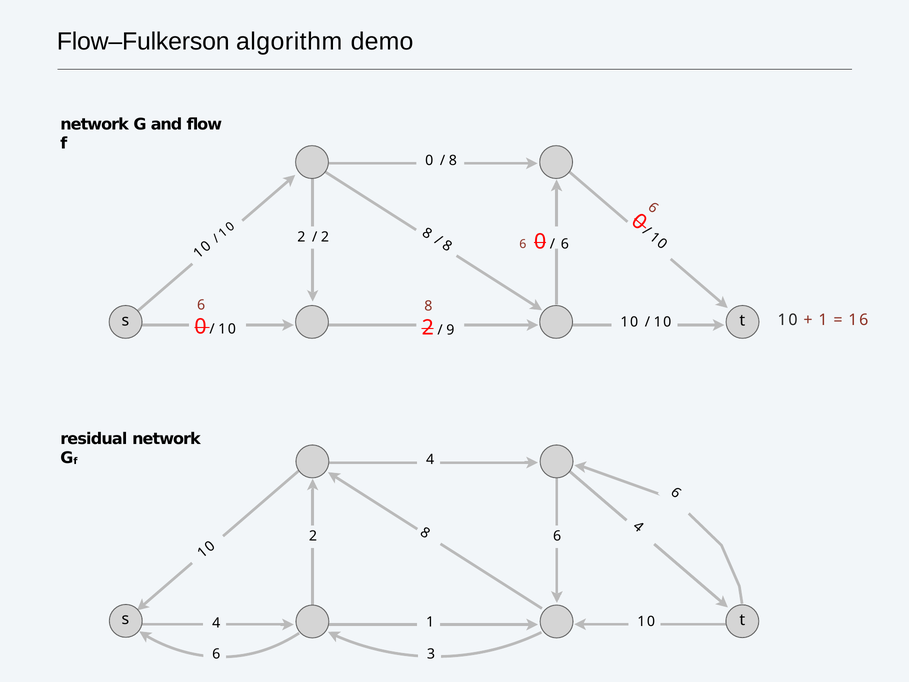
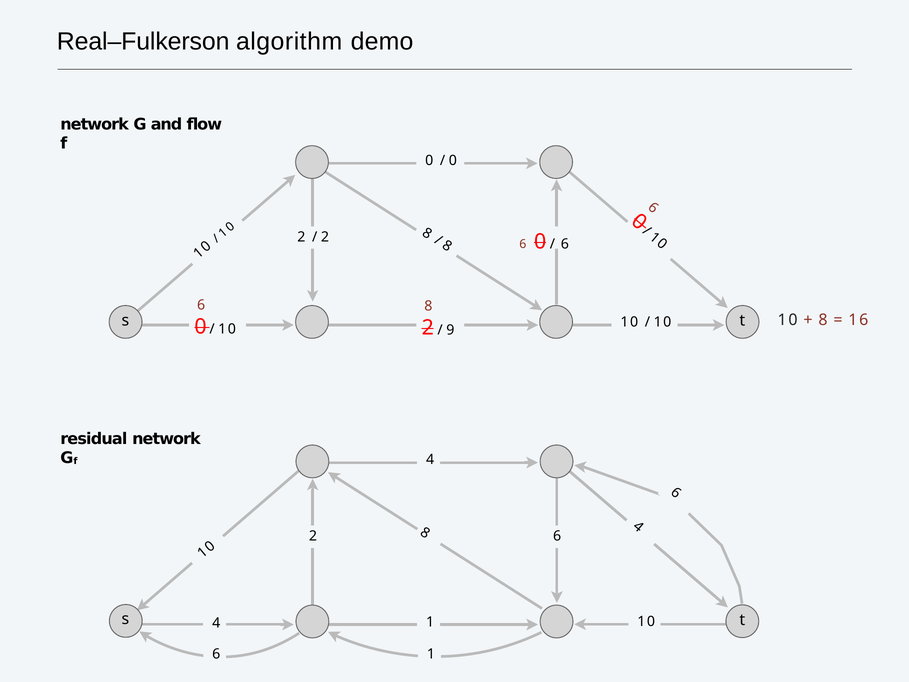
Flow–Fulkerson: Flow–Fulkerson -> Real–Fulkerson (143, 42)
8: 8 -> 0 (453, 160)
1: 1 -> 8 (823, 320)
6 3: 3 -> 1 (431, 654)
